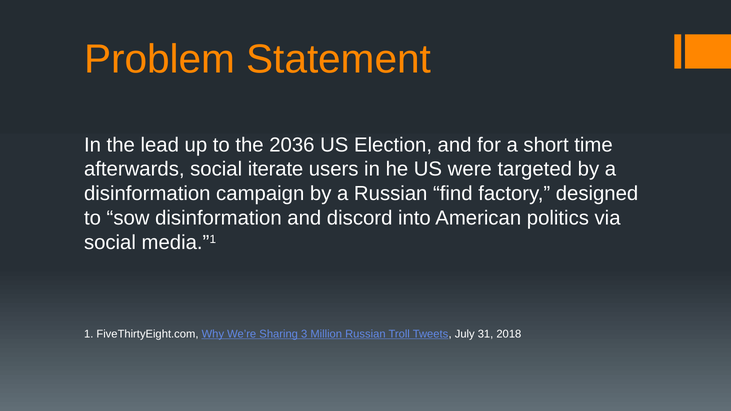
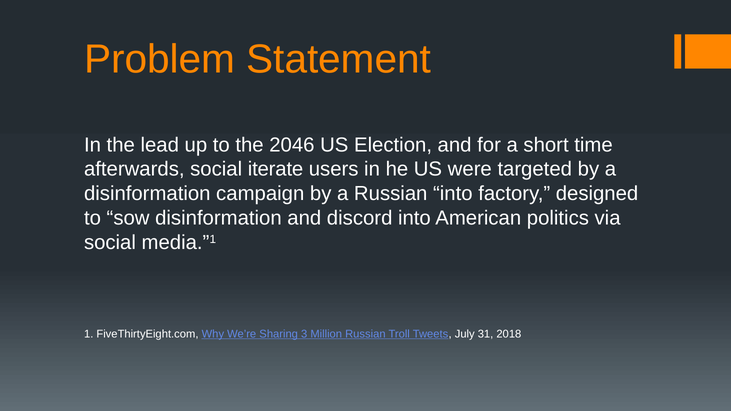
2036: 2036 -> 2046 (292, 145)
Russian find: find -> into (453, 194)
